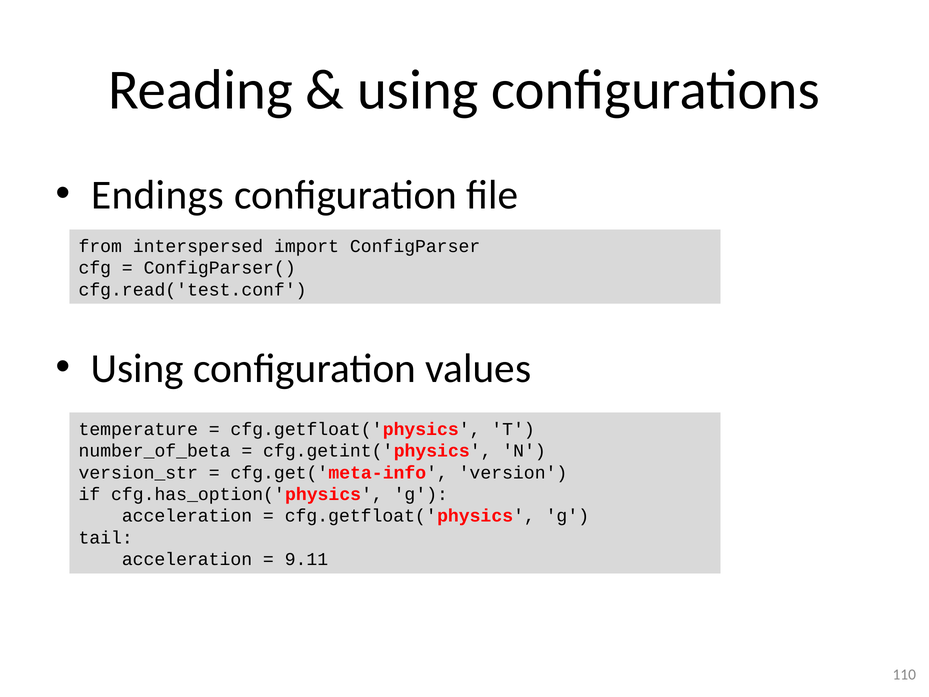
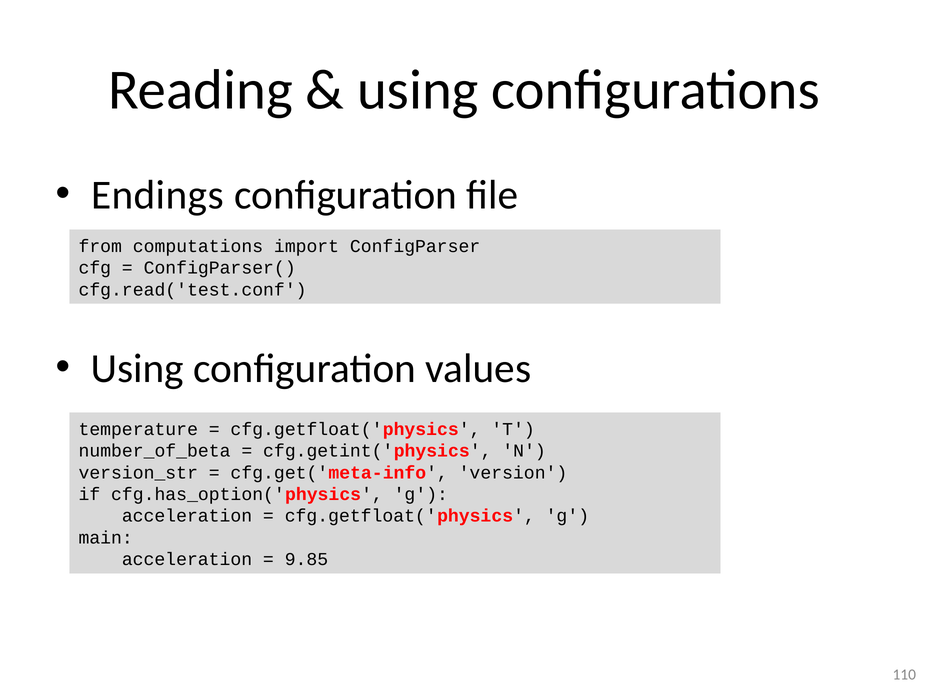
interspersed: interspersed -> computations (198, 246)
tail: tail -> main (106, 537)
9.11: 9.11 -> 9.85 (306, 559)
